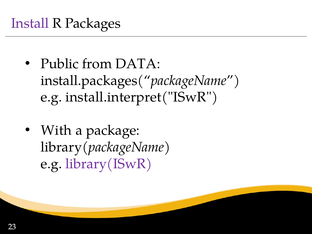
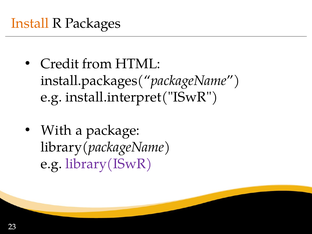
Install colour: purple -> orange (30, 23)
Public: Public -> Credit (60, 64)
DATA: DATA -> HTML (138, 64)
